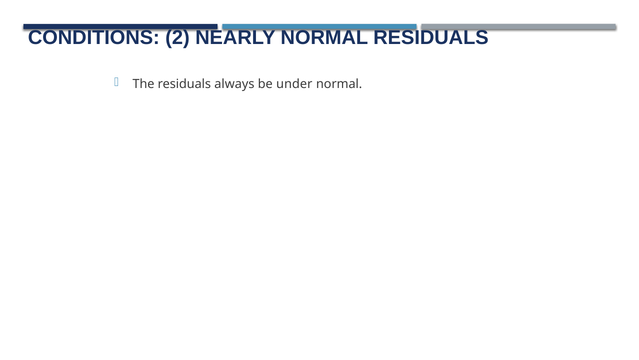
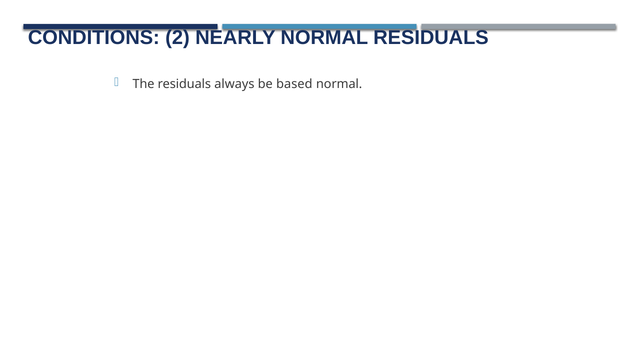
under: under -> based (294, 84)
